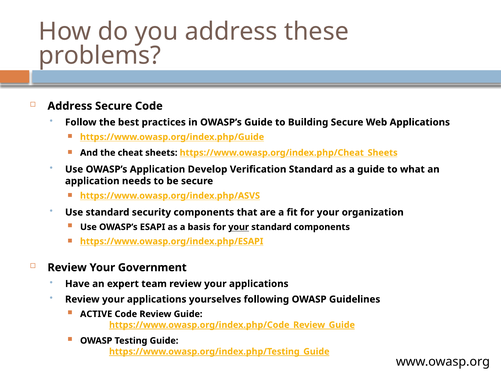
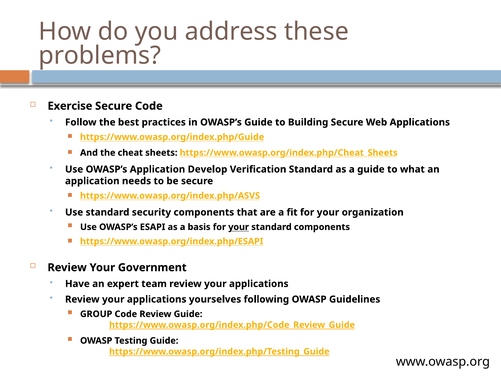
Address: Address -> Exercise (70, 106)
ACTIVE: ACTIVE -> GROUP (96, 314)
